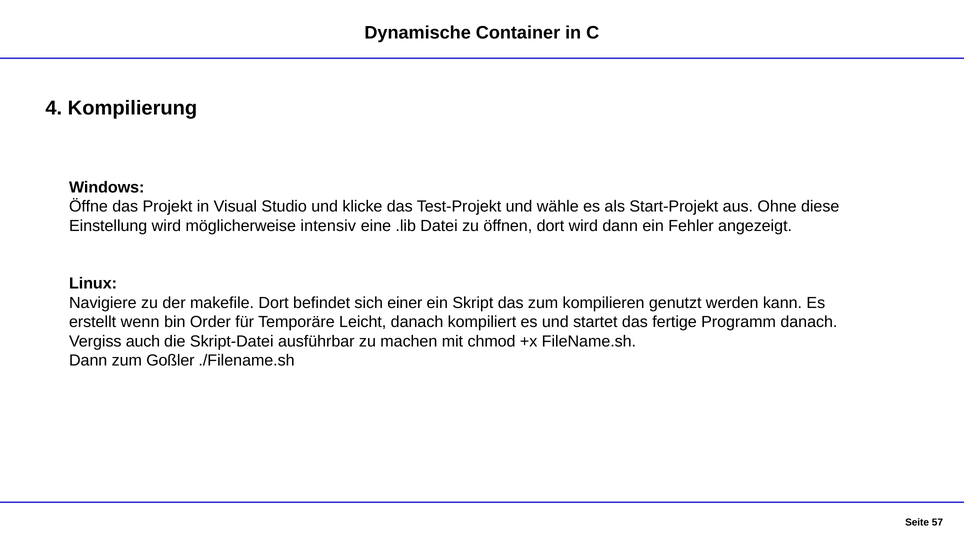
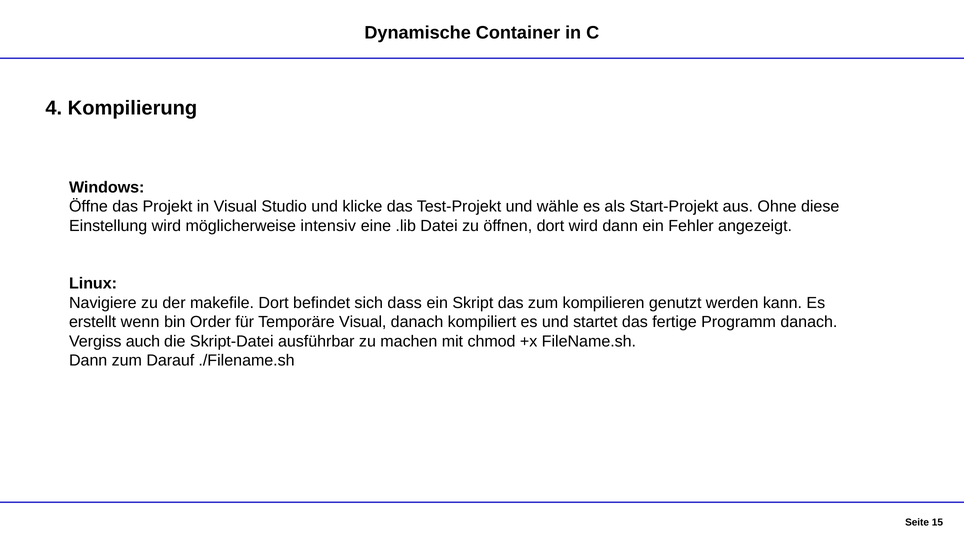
einer: einer -> dass (405, 303)
Temporäre Leicht: Leicht -> Visual (363, 322)
Goßler: Goßler -> Darauf (170, 361)
57: 57 -> 15 (937, 523)
